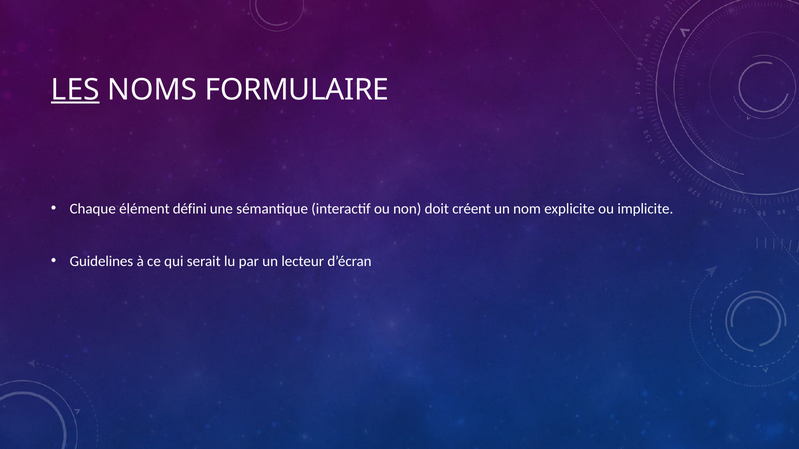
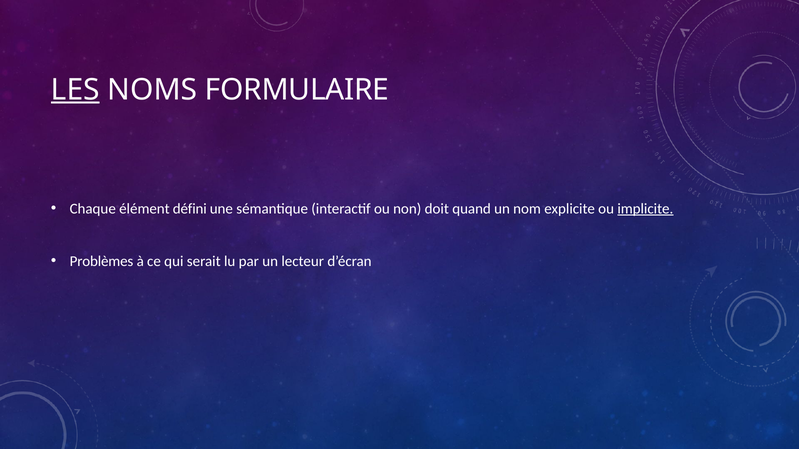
créent: créent -> quand (472, 209)
implicite underline: none -> present (645, 209)
Guidelines: Guidelines -> Problèmes (101, 261)
